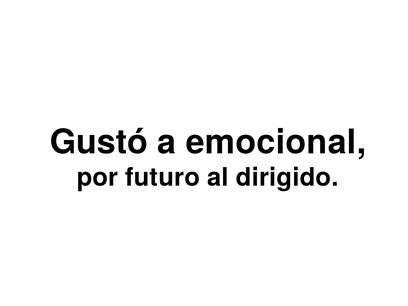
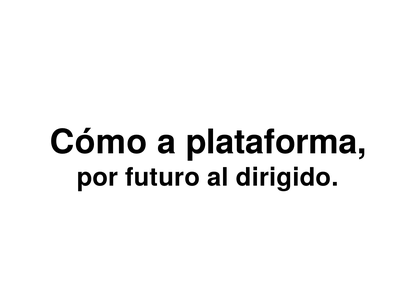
Gustó: Gustó -> Cómo (99, 142)
emocional: emocional -> plataforma (276, 142)
